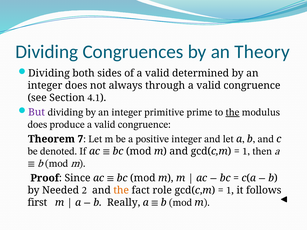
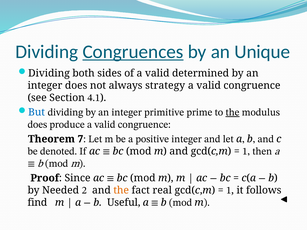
Congruences underline: none -> present (133, 52)
Theory: Theory -> Unique (262, 52)
through: through -> strategy (165, 86)
But colour: purple -> blue (37, 112)
role: role -> real (162, 191)
first: first -> find (37, 203)
Really: Really -> Useful (124, 203)
